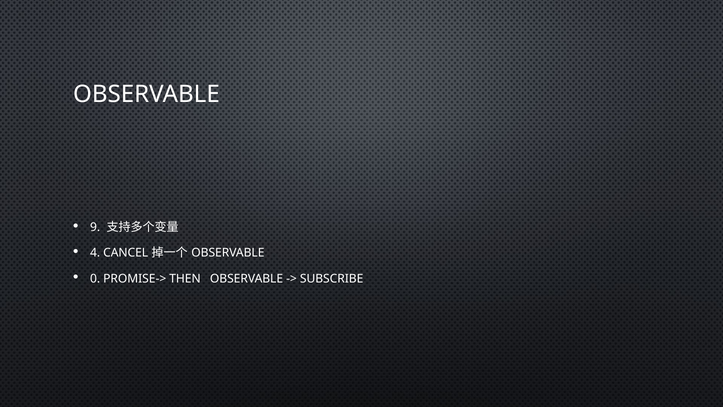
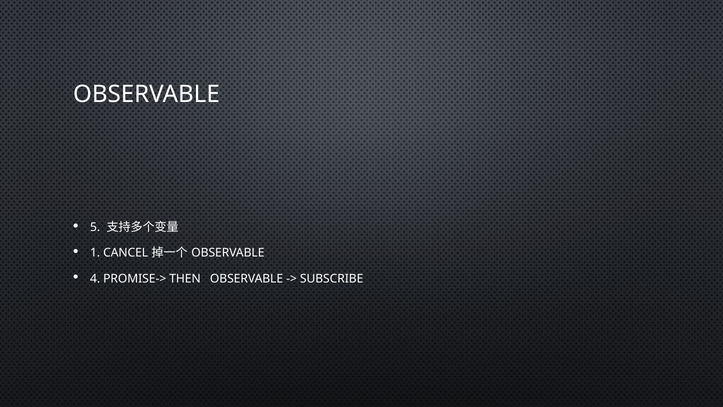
9: 9 -> 5 (95, 227)
4: 4 -> 1 (95, 253)
0: 0 -> 4 (95, 278)
